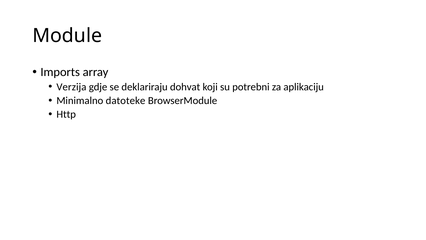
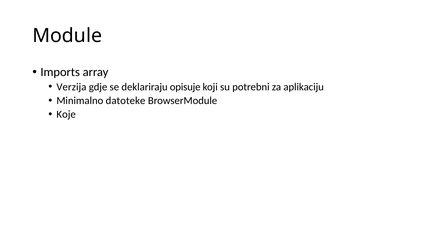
dohvat: dohvat -> opisuje (185, 87)
Http: Http -> Koje (66, 114)
